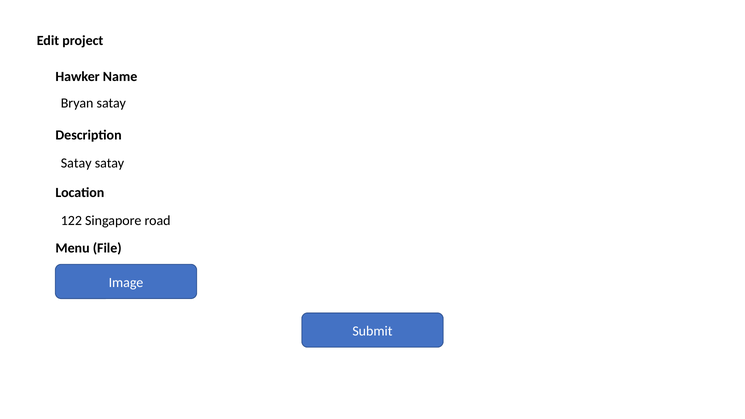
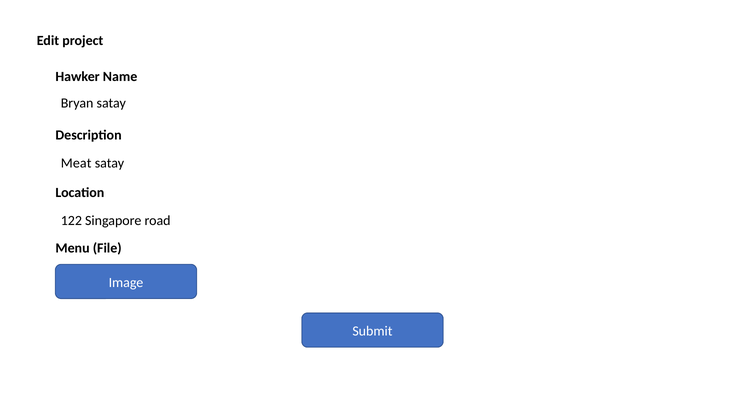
Satay: Satay -> Meat (76, 163)
